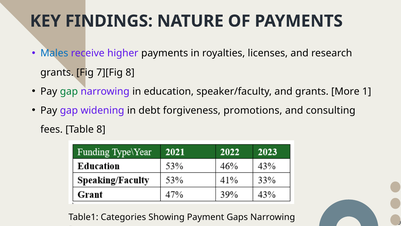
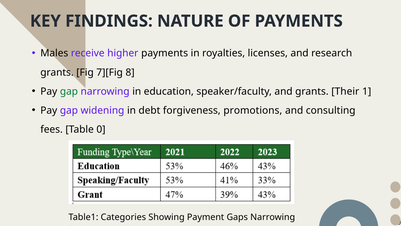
Males colour: blue -> black (54, 53)
More: More -> Their (345, 91)
Table 8: 8 -> 0 (101, 129)
